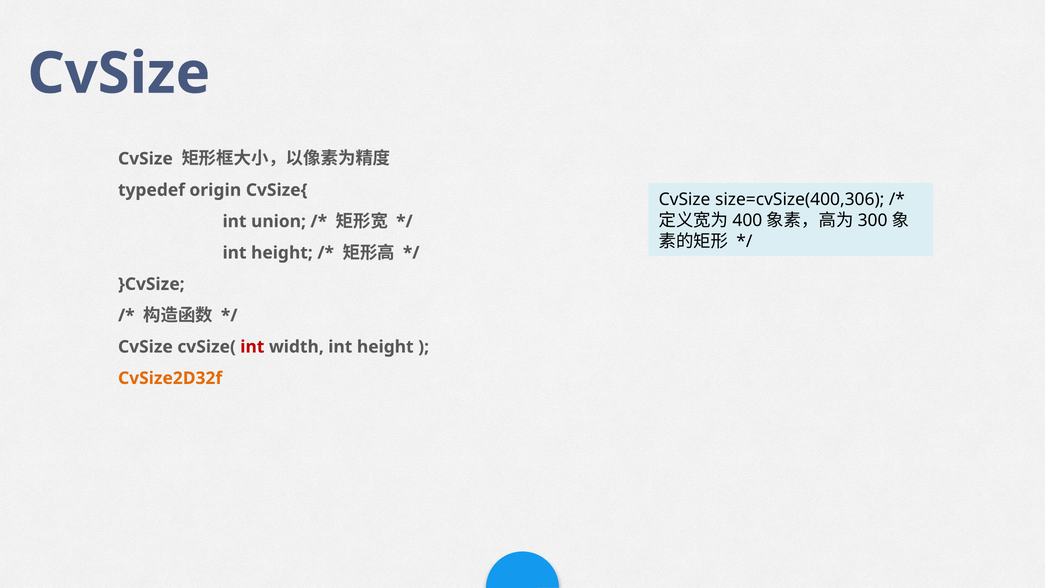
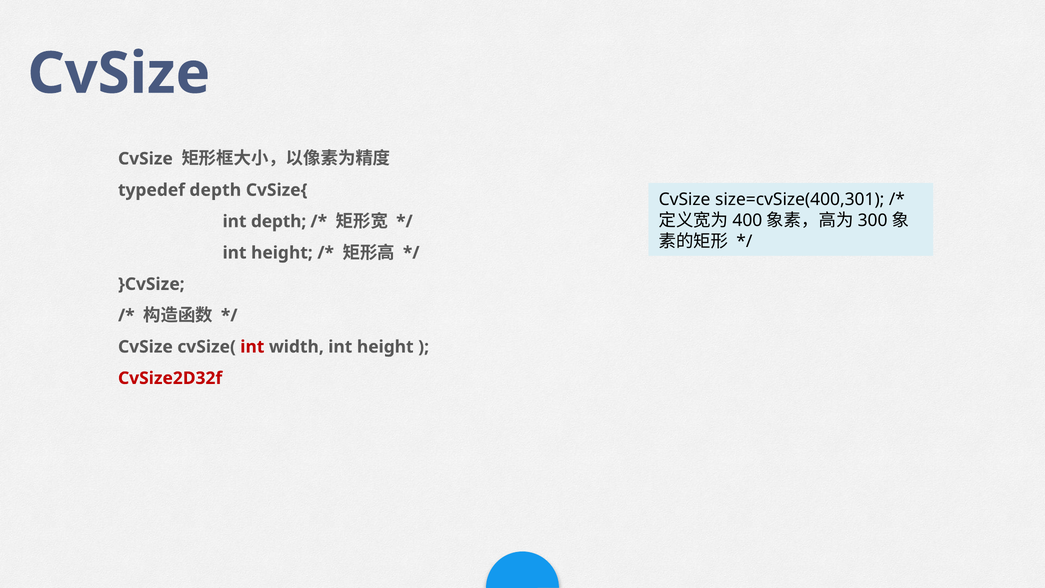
typedef origin: origin -> depth (215, 190)
size=cvSize(400,306: size=cvSize(400,306 -> size=cvSize(400,301 (800, 200)
int union: union -> depth (279, 221)
CvSize2D32f colour: orange -> red (170, 378)
